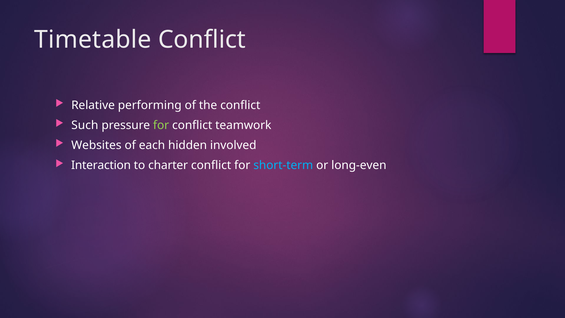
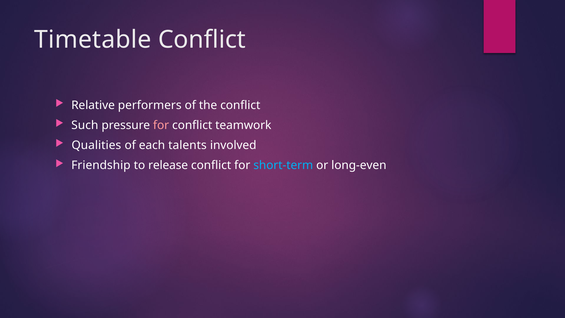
performing: performing -> performers (150, 105)
for colour: light green -> pink (161, 125)
Websites: Websites -> Qualities (96, 145)
hidden: hidden -> talents (187, 145)
Interaction: Interaction -> Friendship (101, 165)
charter: charter -> release (168, 165)
